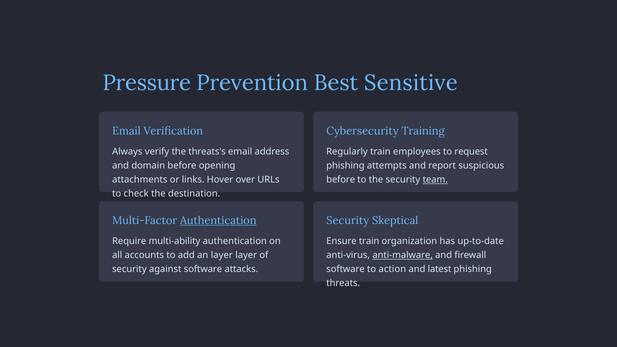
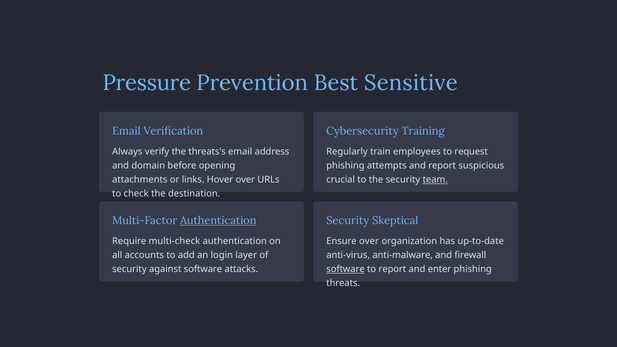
before: before -> crucial (341, 180)
multi-ability: multi-ability -> multi-check (174, 241)
Ensure train: train -> over (369, 241)
an layer: layer -> login (222, 255)
anti-malware underline: present -> none (403, 255)
software underline: none -> present (346, 269)
to action: action -> report (392, 269)
latest: latest -> enter (440, 269)
